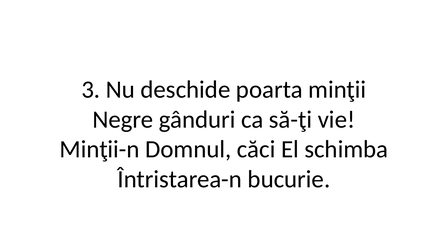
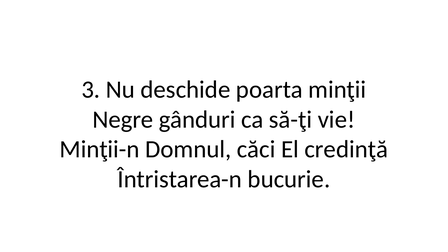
schimba: schimba -> credinţă (346, 149)
